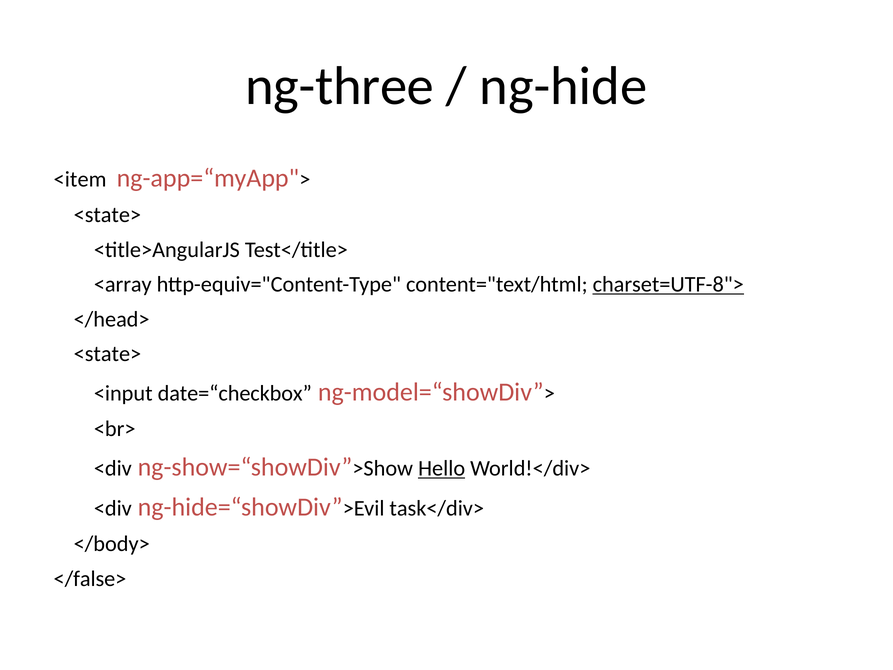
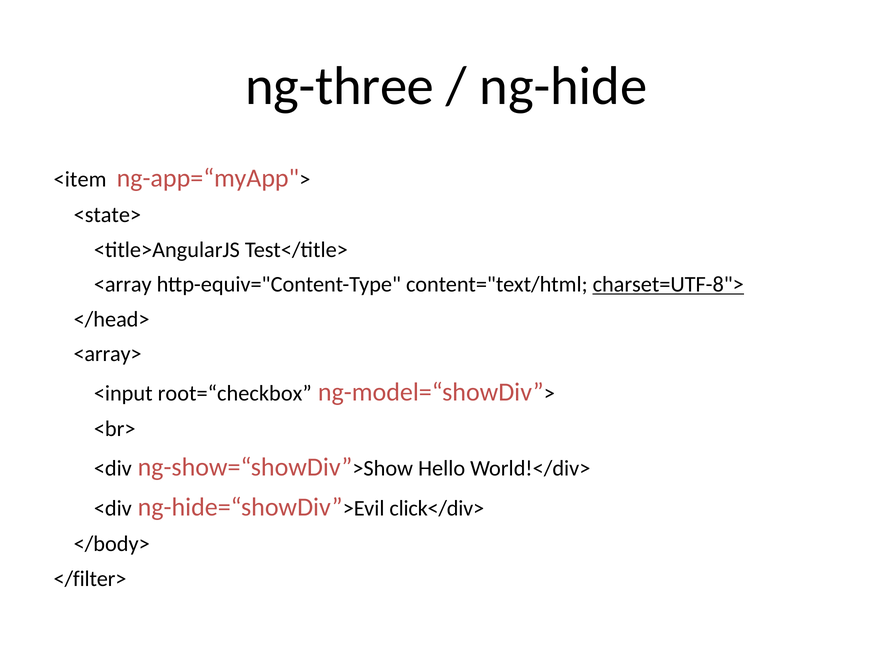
<state>: <state> -> <array> (108, 354)
date=“checkbox: date=“checkbox -> root=“checkbox (235, 393)
Hello underline: present -> none (442, 468)
task</div>: task</div> -> click</div> (437, 508)
</false>: </false> -> </filter> (90, 579)
